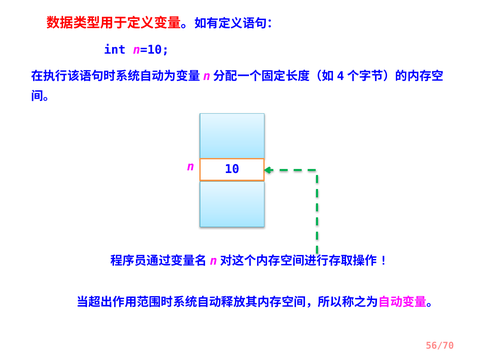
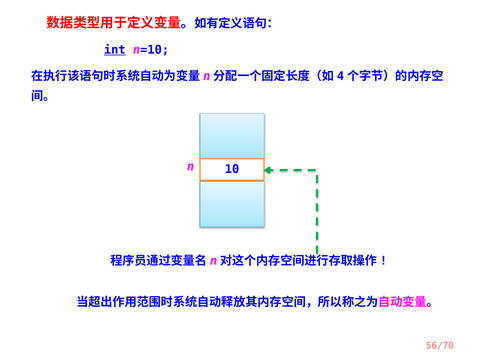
int underline: none -> present (115, 50)
